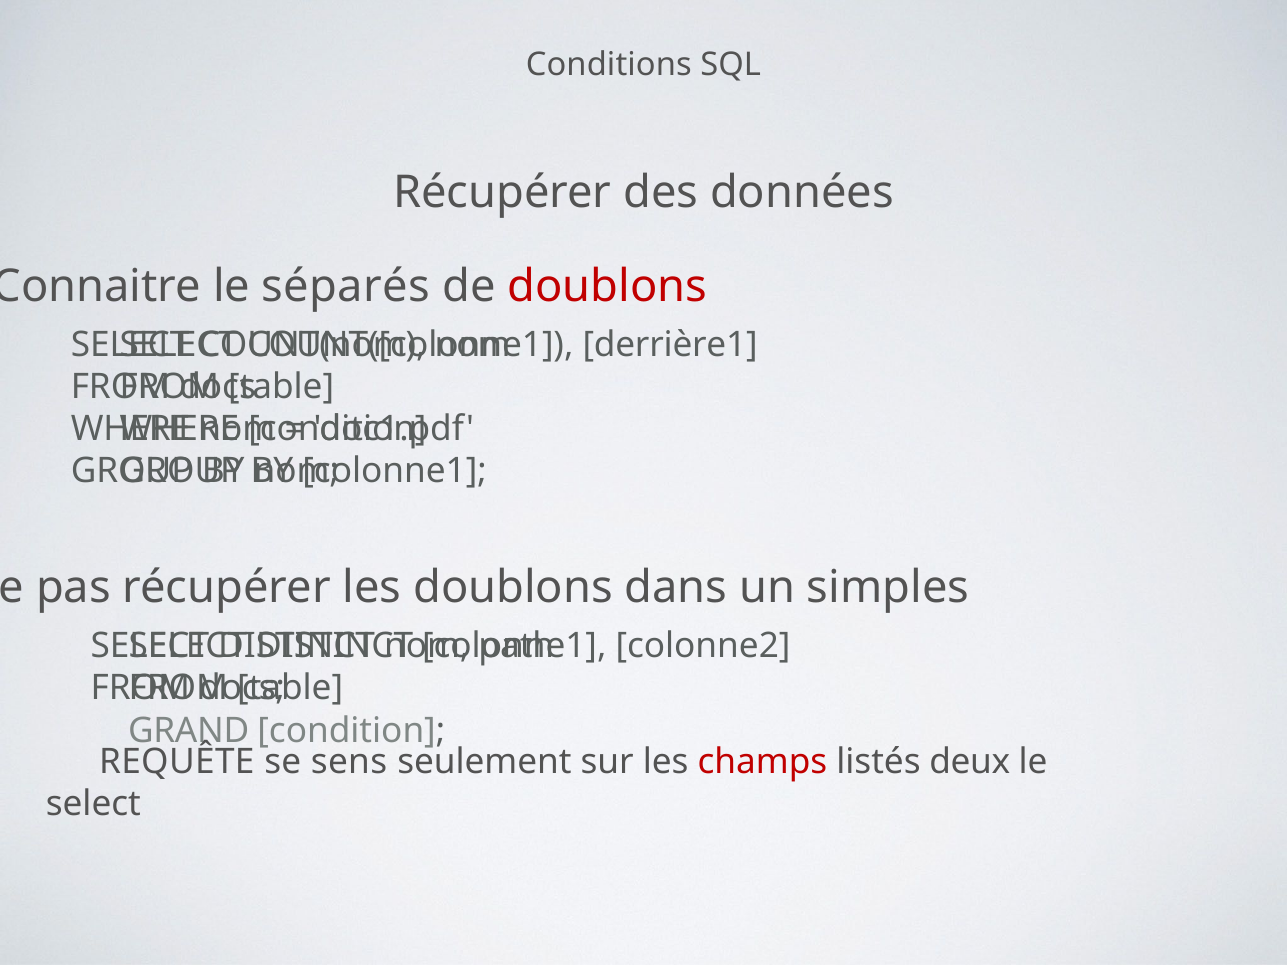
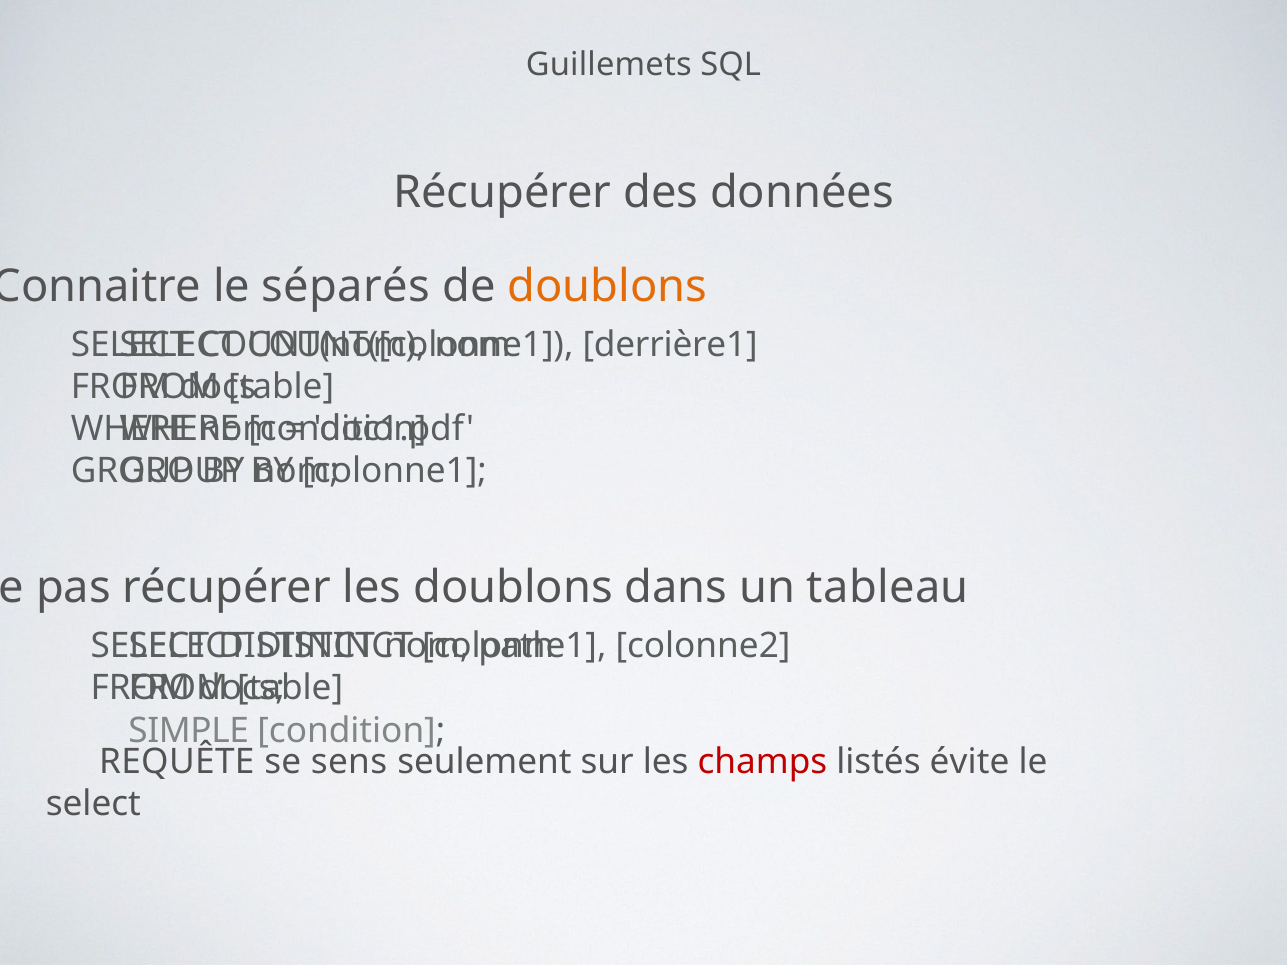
Conditions: Conditions -> Guillemets (609, 65)
doublons colour: red -> orange (607, 286)
simples: simples -> tableau (888, 588)
GRAND: GRAND -> SIMPLE (189, 731)
deux: deux -> évite (970, 762)
